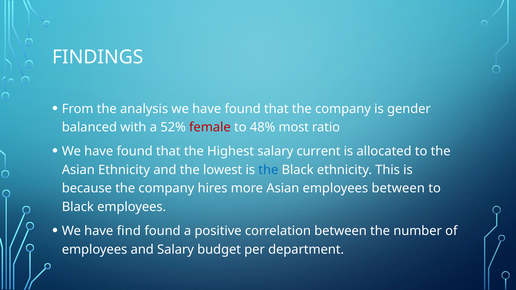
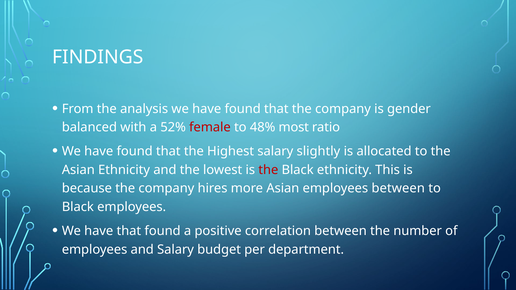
current: current -> slightly (318, 151)
the colour: blue -> red (268, 170)
have find: find -> that (129, 231)
